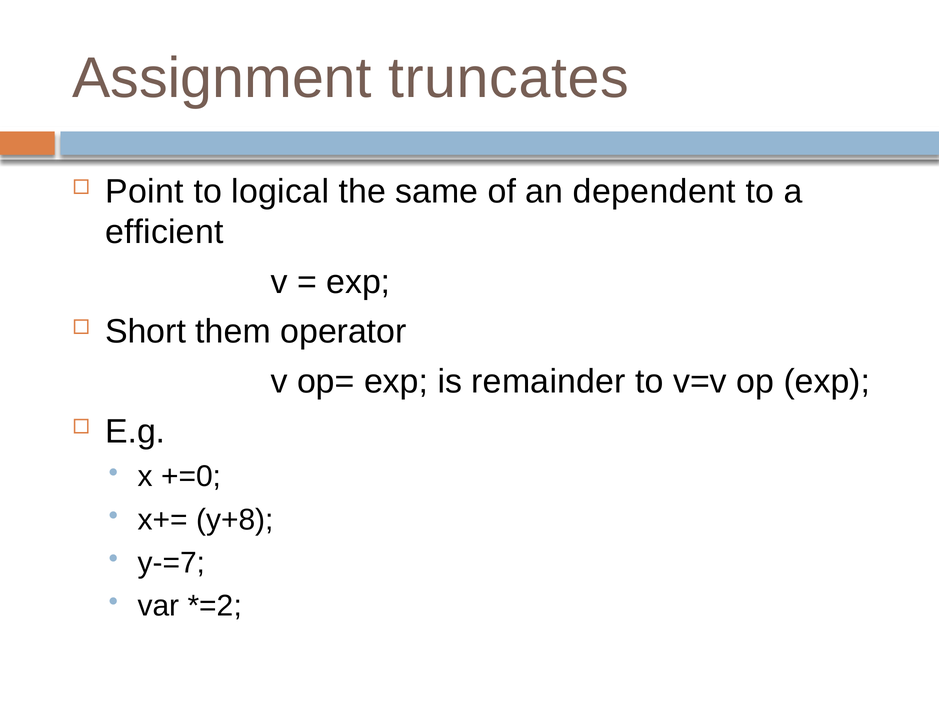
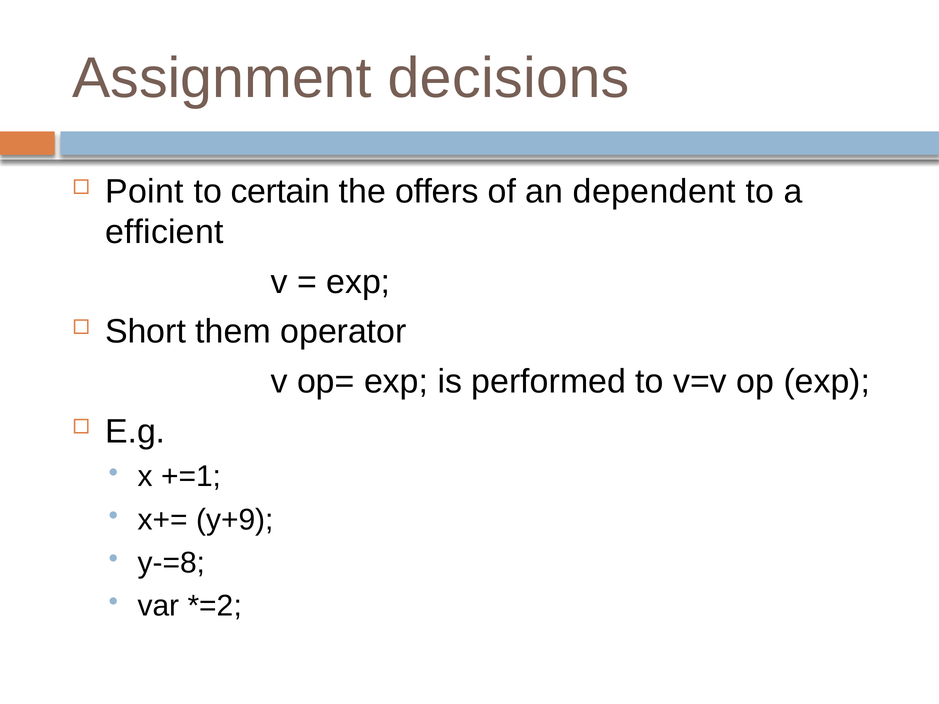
truncates: truncates -> decisions (509, 78)
logical: logical -> certain (280, 192)
same: same -> offers (437, 192)
remainder: remainder -> performed (549, 382)
+=0: +=0 -> +=1 (191, 477)
y+8: y+8 -> y+9 (235, 520)
y-=7: y-=7 -> y-=8 (172, 563)
